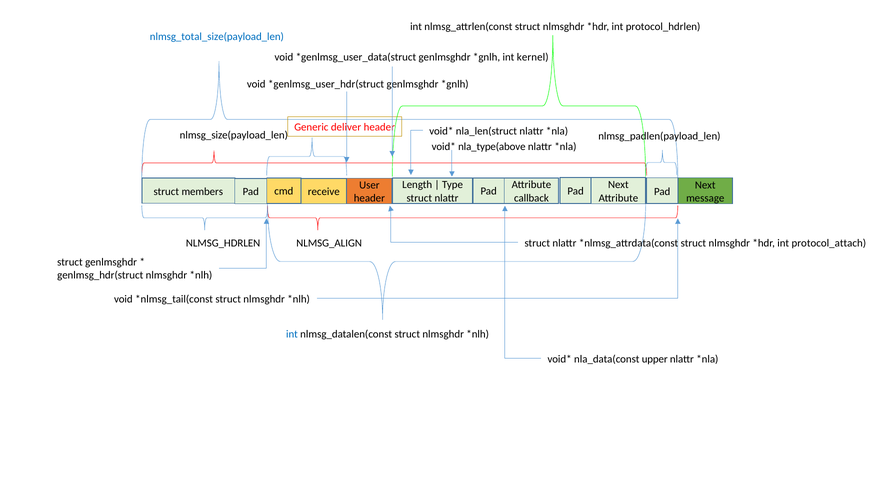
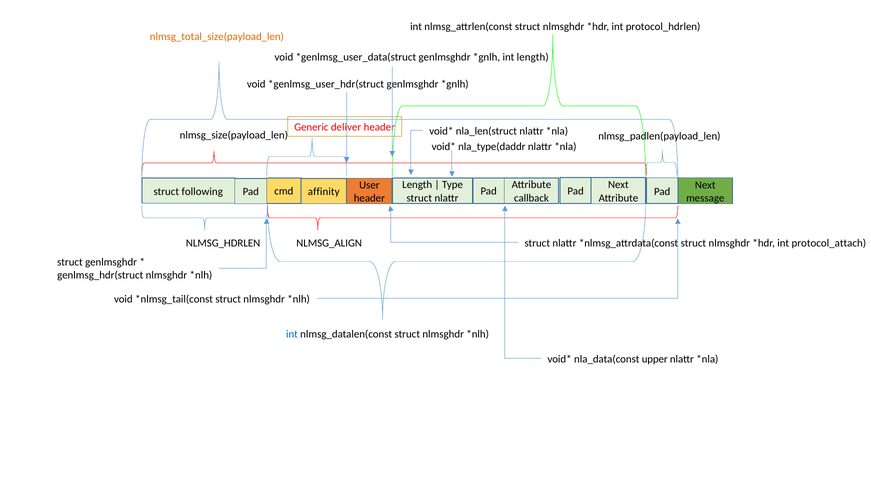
nlmsg_total_size(payload_len colour: blue -> orange (217, 37)
int kernel: kernel -> length (533, 57)
nla_type(above: nla_type(above -> nla_type(daddr (492, 147)
members: members -> following (202, 191)
receive: receive -> affinity (324, 192)
